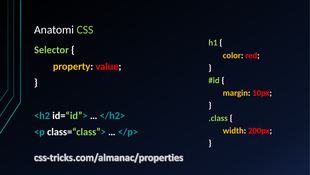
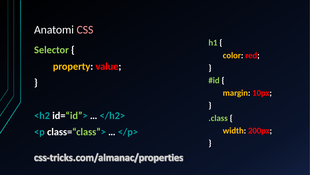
CSS colour: light green -> pink (85, 30)
